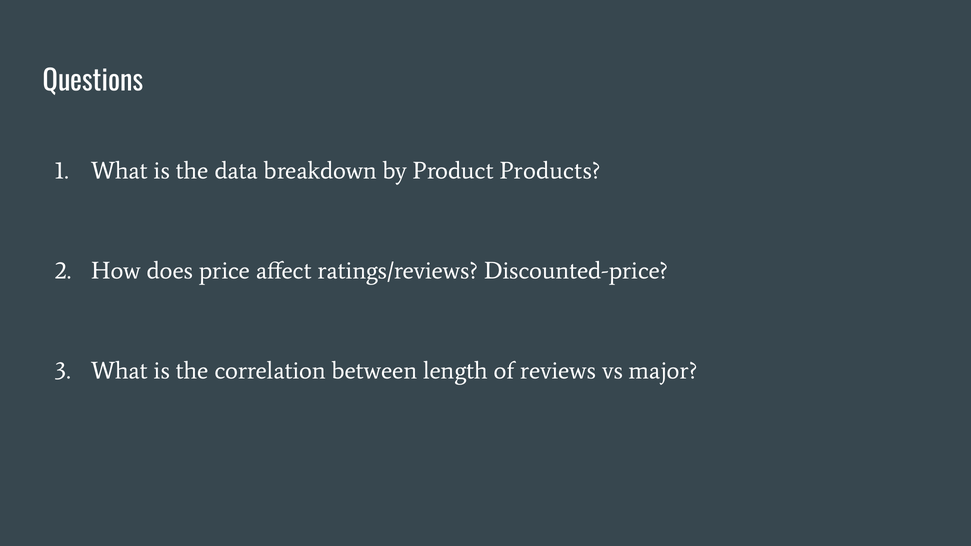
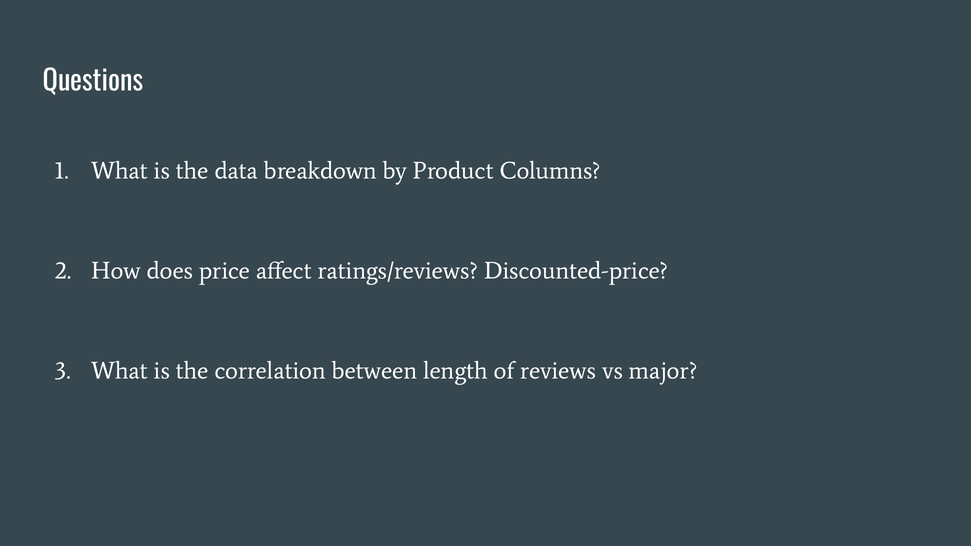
Products: Products -> Columns (550, 171)
